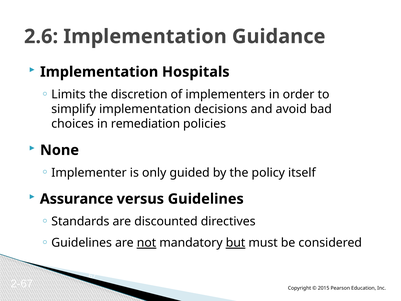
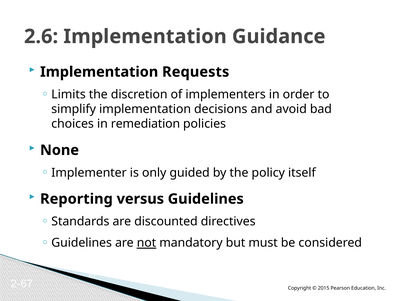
Hospitals: Hospitals -> Requests (196, 72)
Assurance: Assurance -> Reporting (76, 199)
but underline: present -> none (236, 243)
